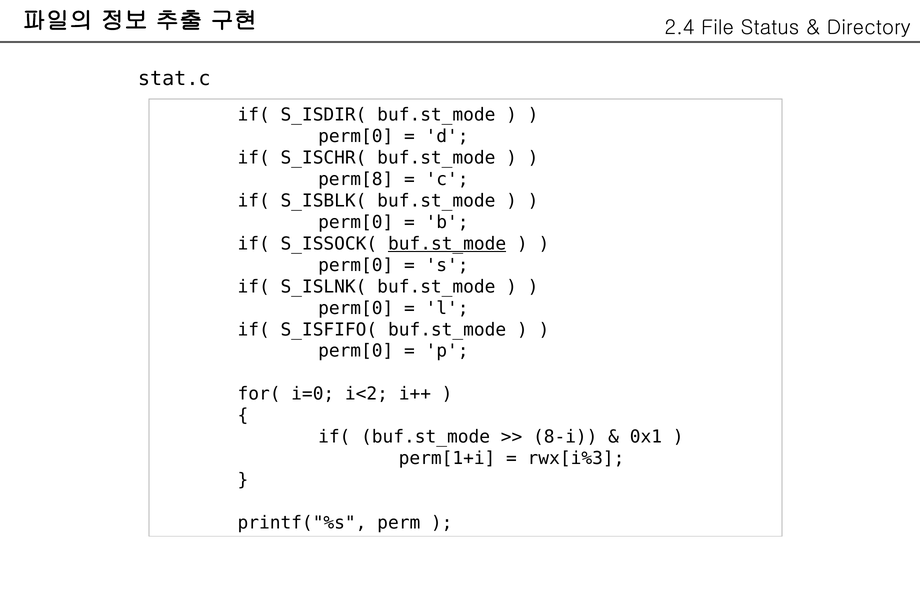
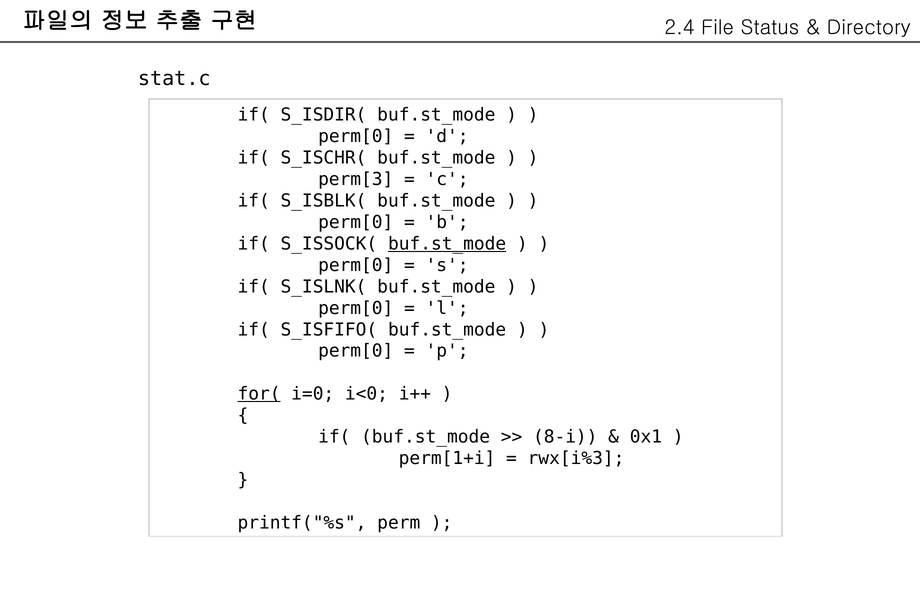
perm[8: perm[8 -> perm[3 (356, 179)
for( underline: none -> present (259, 394)
i<2: i<2 -> i<0 (366, 394)
